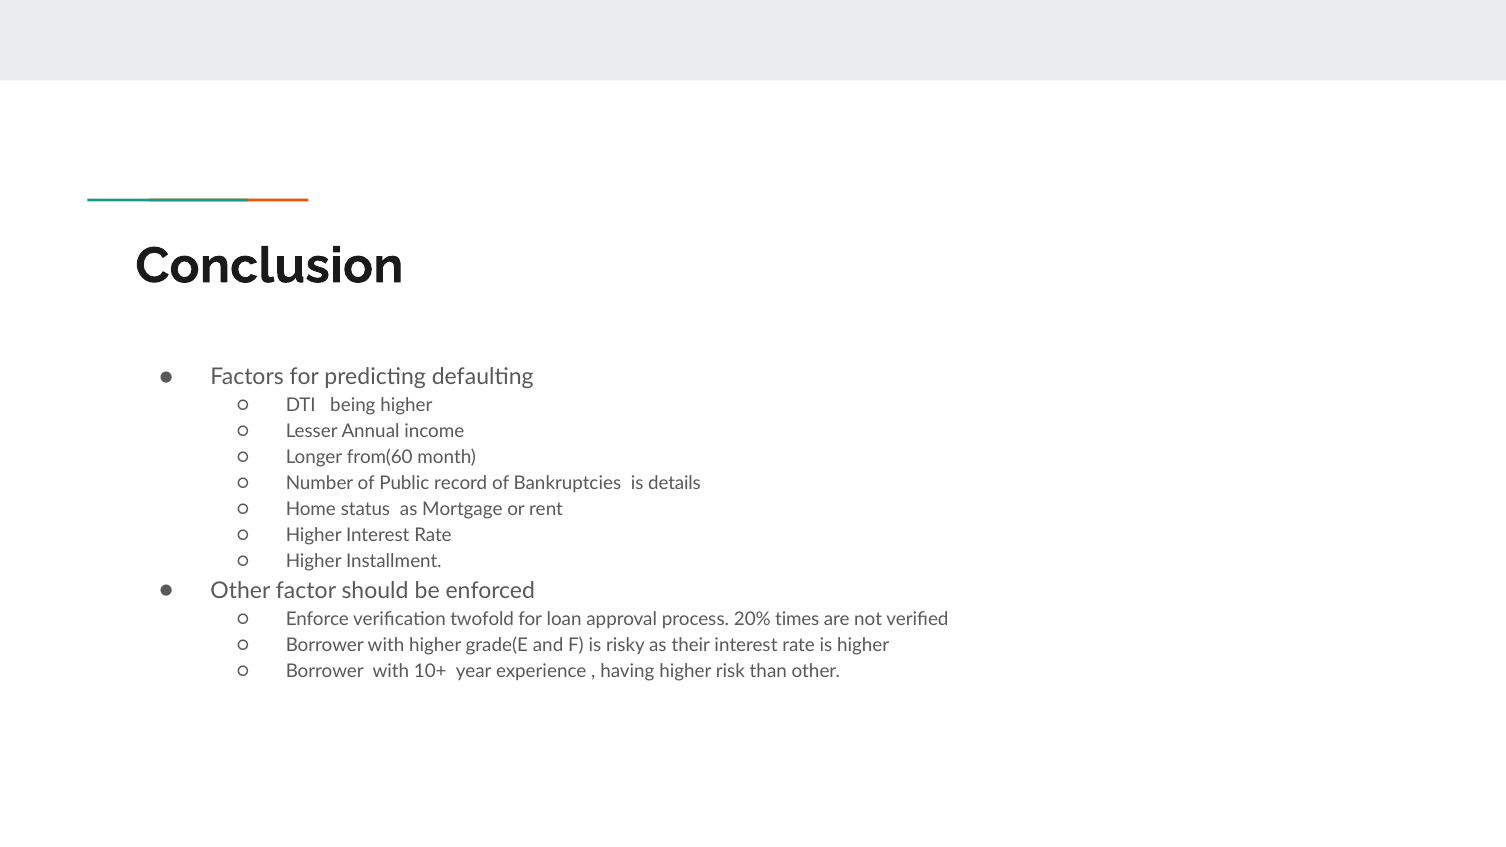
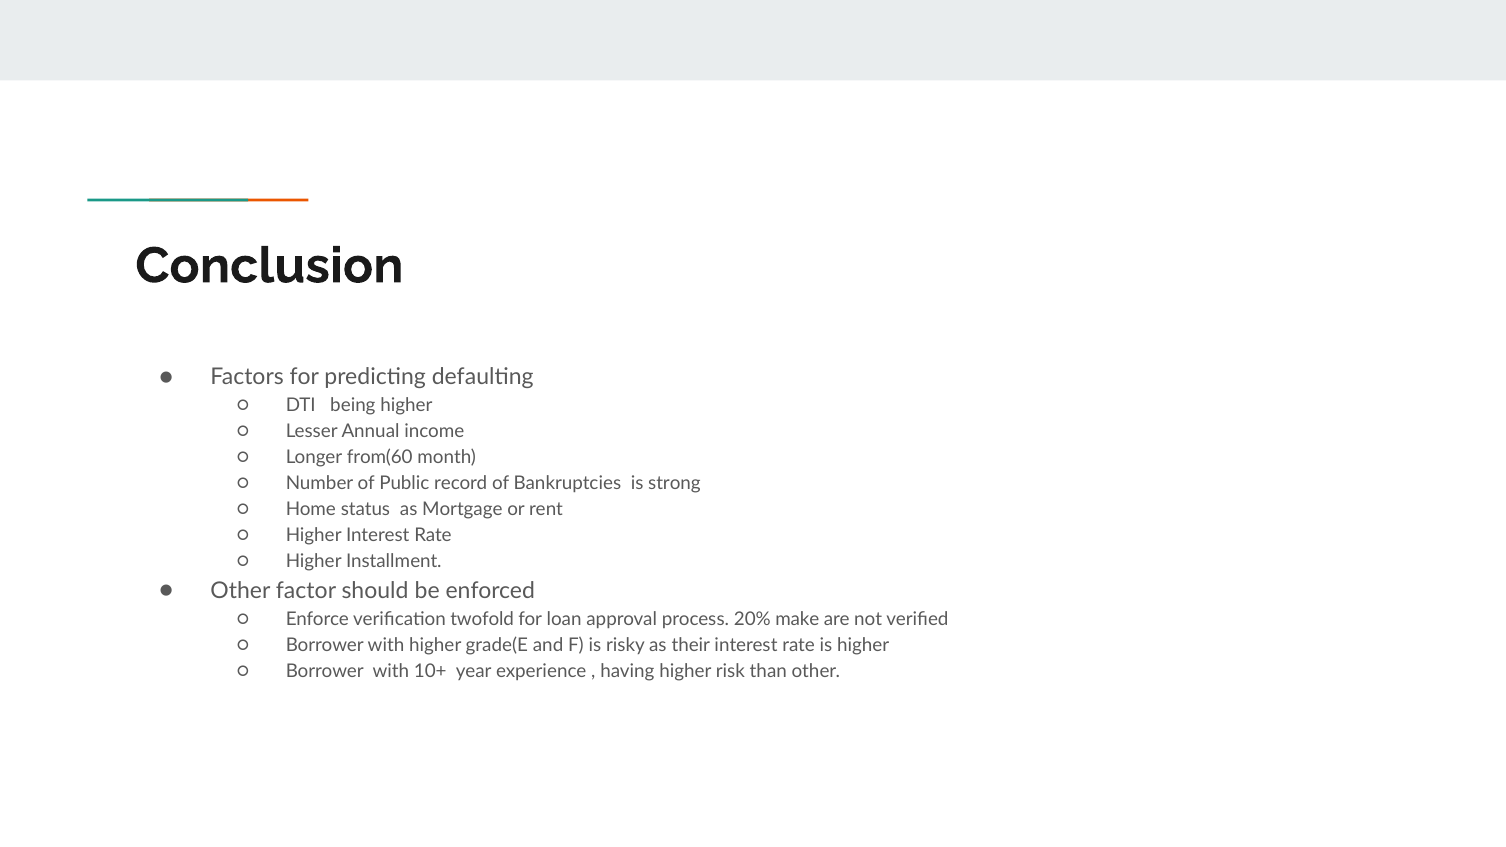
details: details -> strong (674, 483)
times: times -> make (797, 619)
